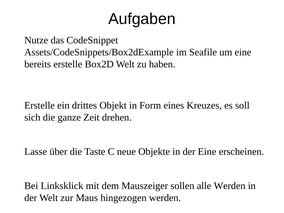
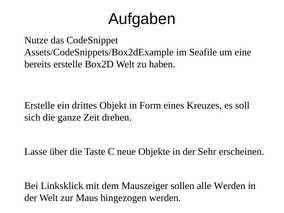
der Eine: Eine -> Sehr (207, 152)
